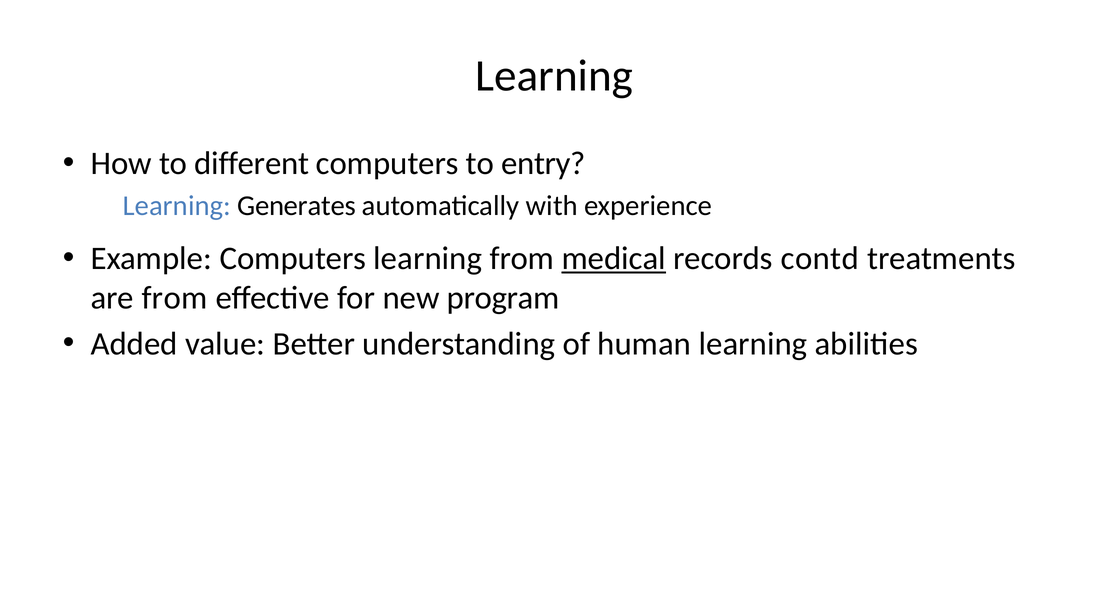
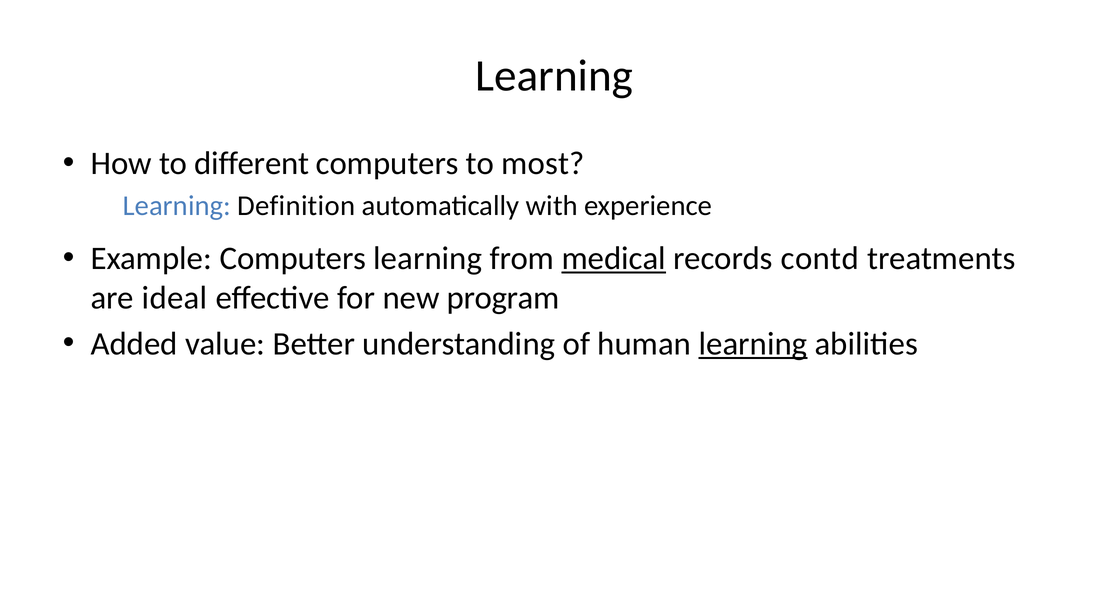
entry: entry -> most (543, 164)
Generates: Generates -> Definition (296, 206)
are from: from -> ideal (174, 298)
learning underline: none -> present (753, 344)
